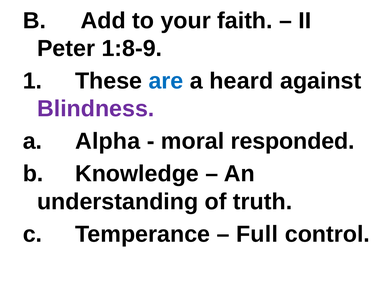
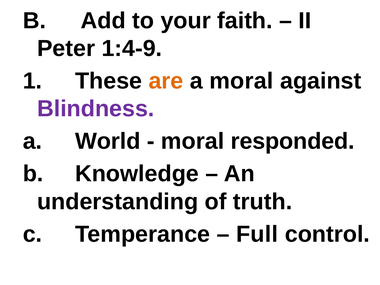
1:8-9: 1:8-9 -> 1:4-9 (132, 48)
are colour: blue -> orange (166, 81)
a heard: heard -> moral (241, 81)
Alpha: Alpha -> World (108, 141)
